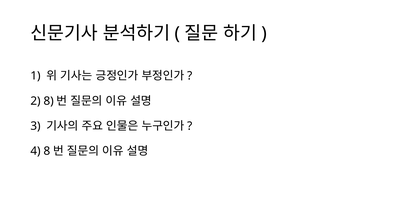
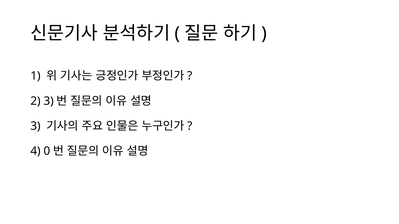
2 8: 8 -> 3 (49, 101)
4 8: 8 -> 0 (47, 151)
